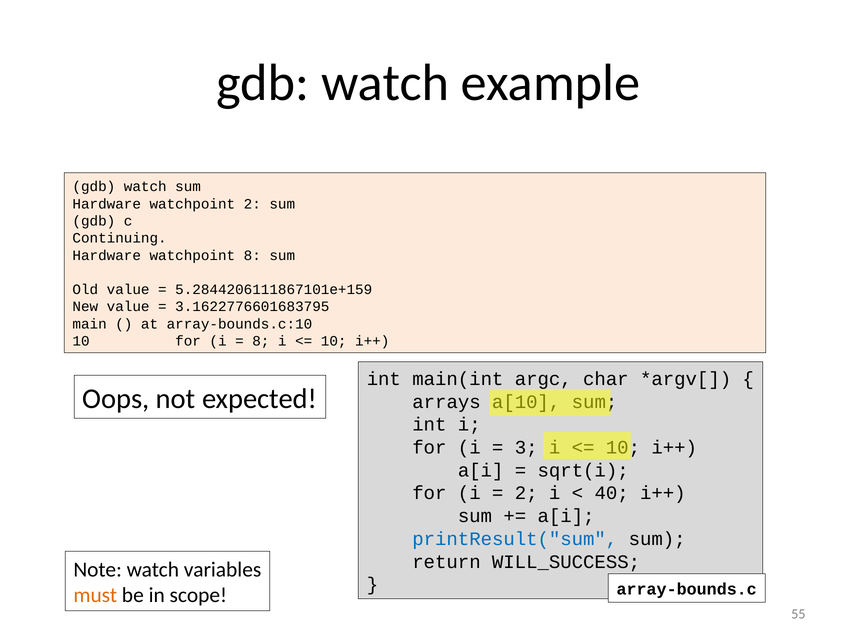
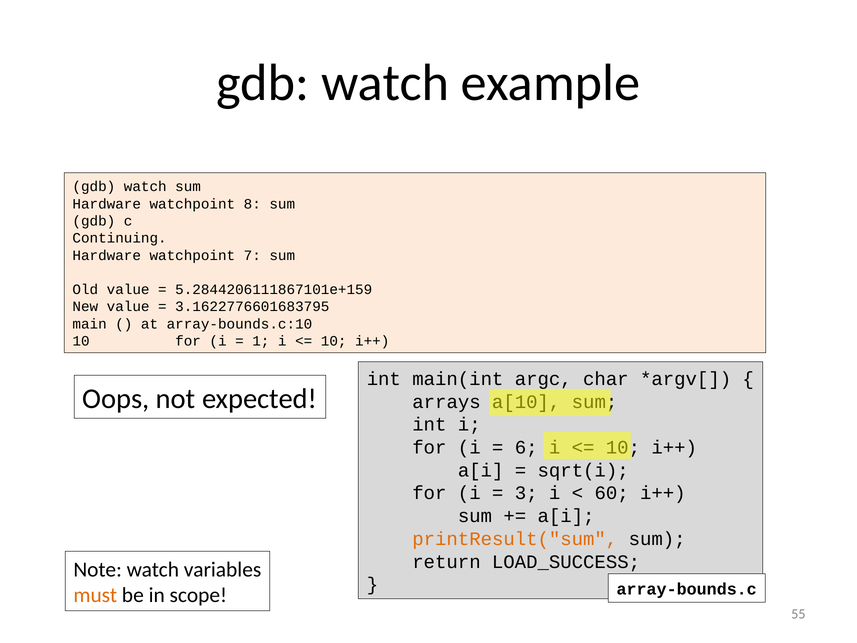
watchpoint 2: 2 -> 8 (252, 204)
watchpoint 8: 8 -> 7 (252, 255)
8: 8 -> 1 (261, 341)
3: 3 -> 6 (526, 447)
2: 2 -> 3 (526, 493)
40: 40 -> 60 (612, 493)
printResult("sum colour: blue -> orange (515, 539)
WILL_SUCCESS: WILL_SUCCESS -> LOAD_SUCCESS (566, 562)
